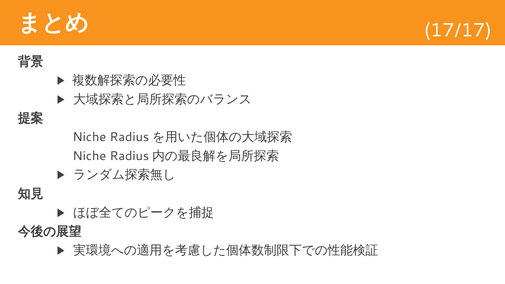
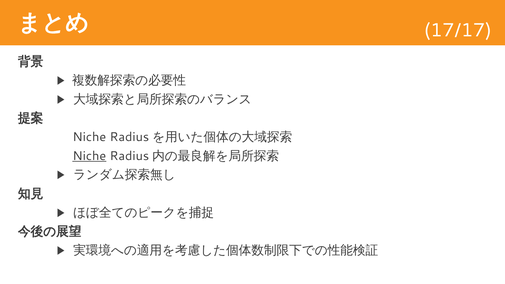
Niche underline: none -> present (89, 156)
